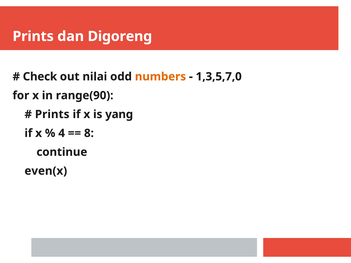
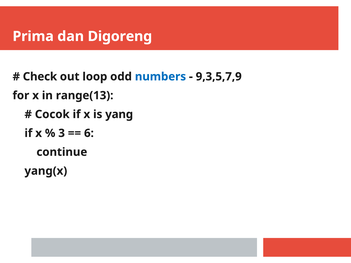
Prints: Prints -> Prima (33, 36)
nilai: nilai -> loop (95, 77)
numbers colour: orange -> blue (160, 77)
1,3,5,7,0: 1,3,5,7,0 -> 9,3,5,7,9 (219, 77)
range(90: range(90 -> range(13 (85, 96)
Prints: Prints -> Cocok (52, 114)
4: 4 -> 3 (62, 133)
8: 8 -> 6 (89, 133)
even(x: even(x -> yang(x (46, 171)
